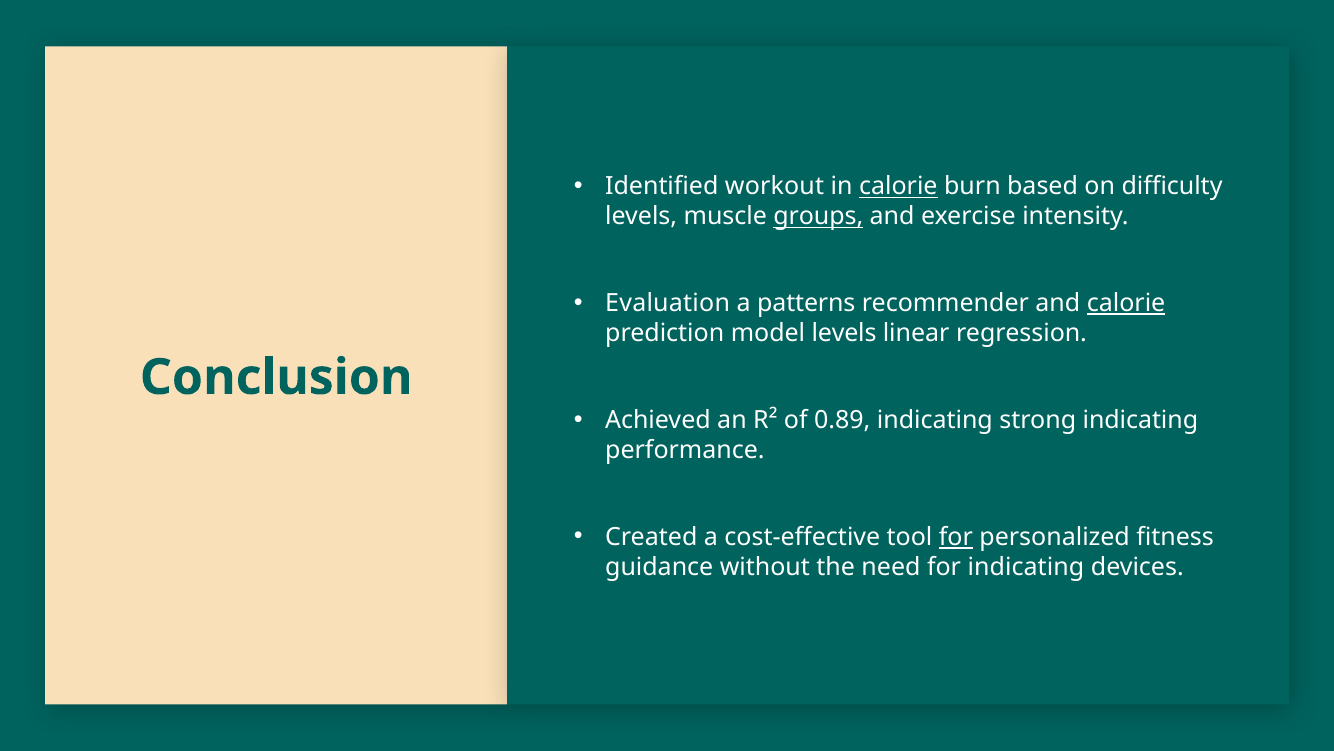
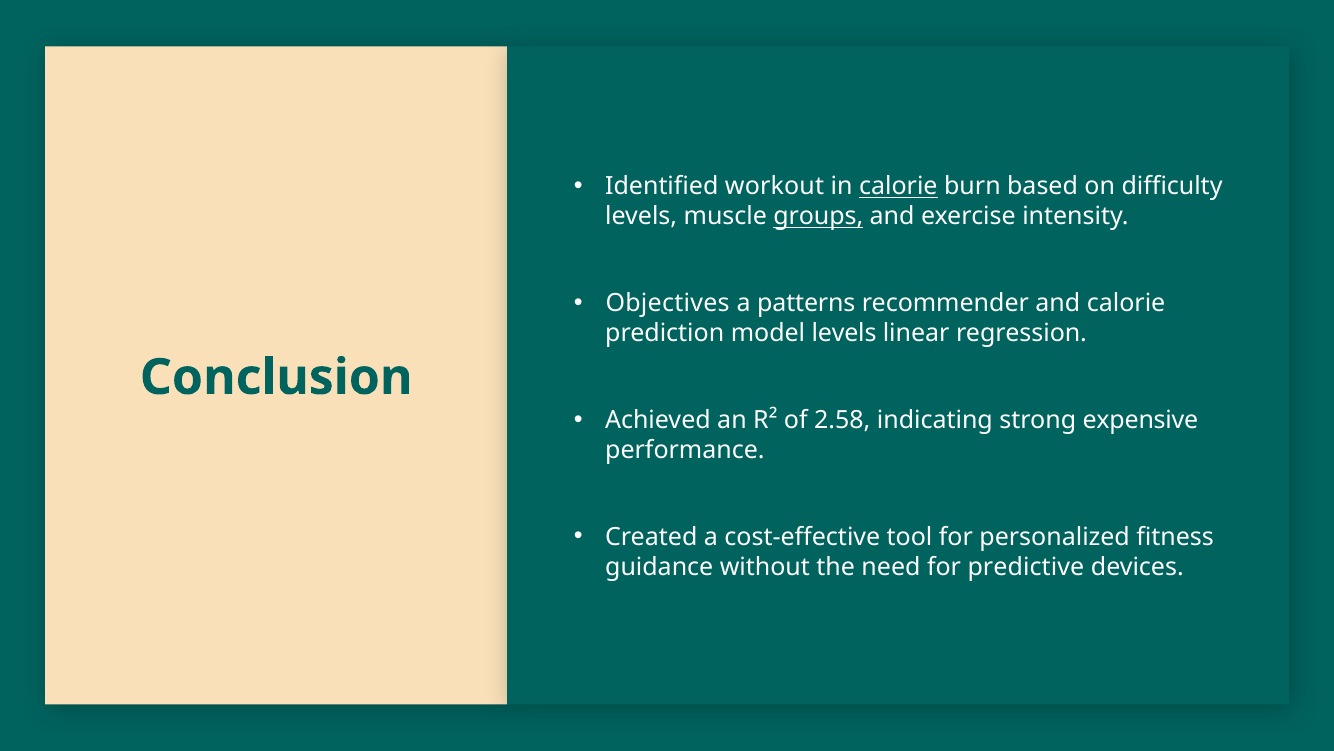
Evaluation: Evaluation -> Objectives (668, 303)
calorie underline: present -> none (1126, 303)
0.89: 0.89 -> 2.58 (842, 420)
strong indicating: indicating -> expensive (1140, 420)
for underline: present -> none (956, 537)
for indicating: indicating -> predictive (1026, 567)
